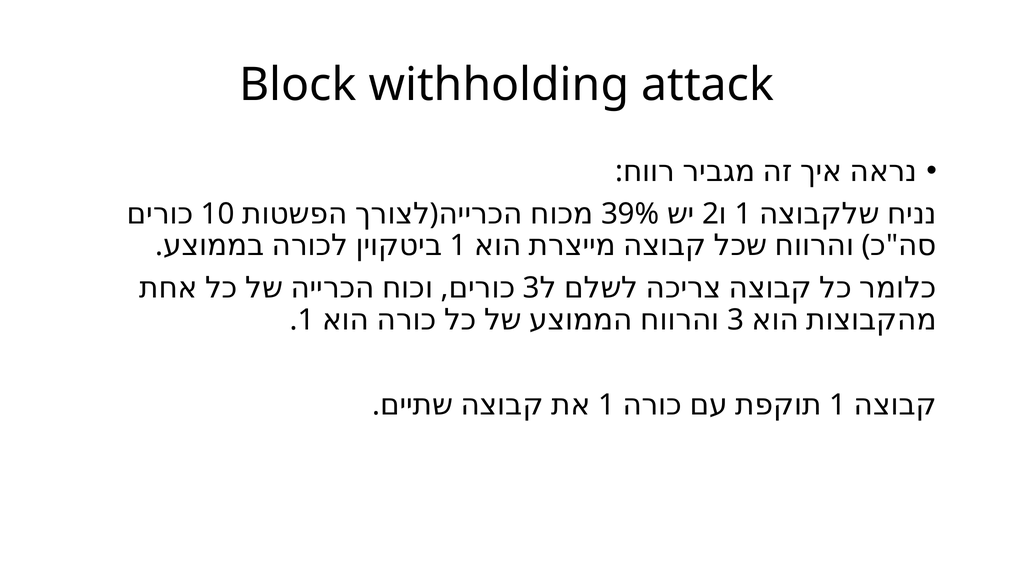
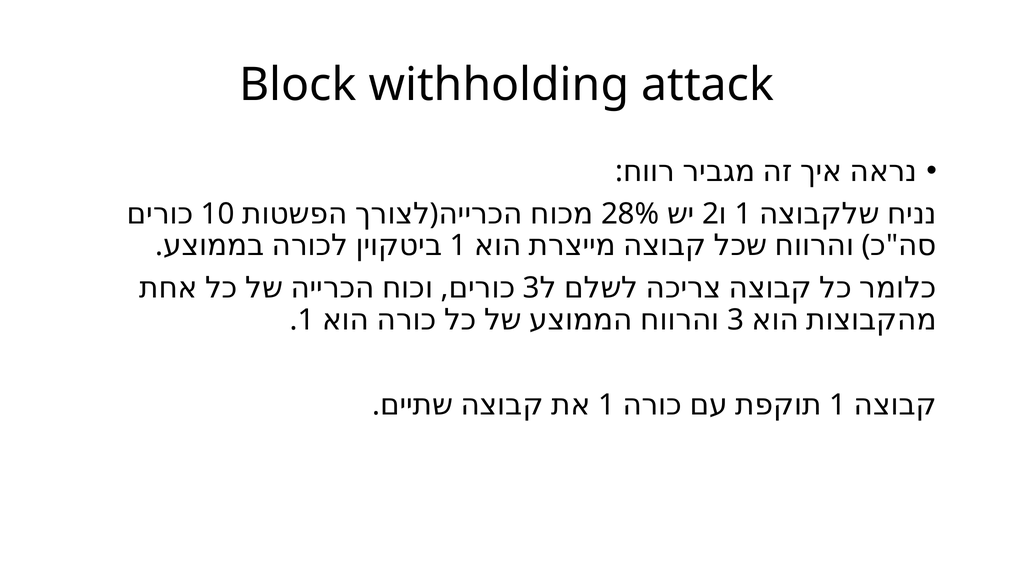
39%: 39% -> 28% (630, 214)
